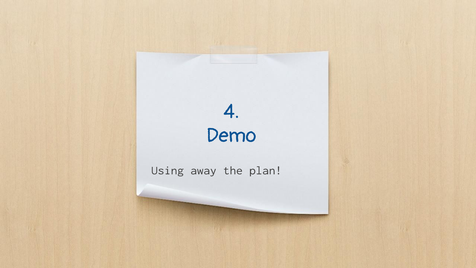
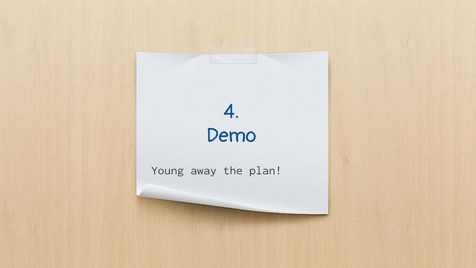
Using: Using -> Young (168, 170)
